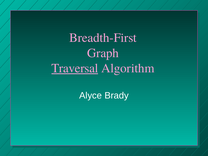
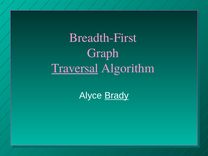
Brady underline: none -> present (117, 96)
